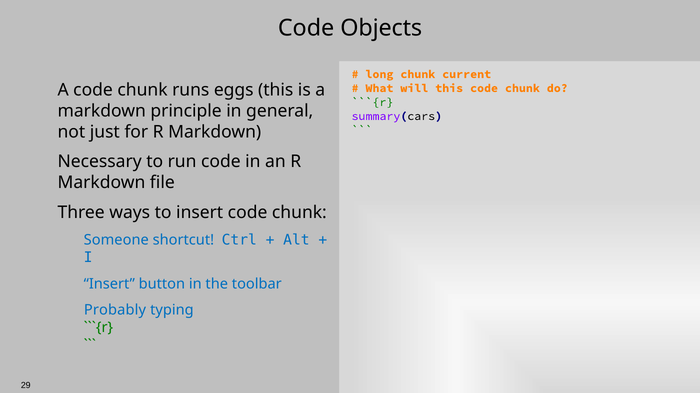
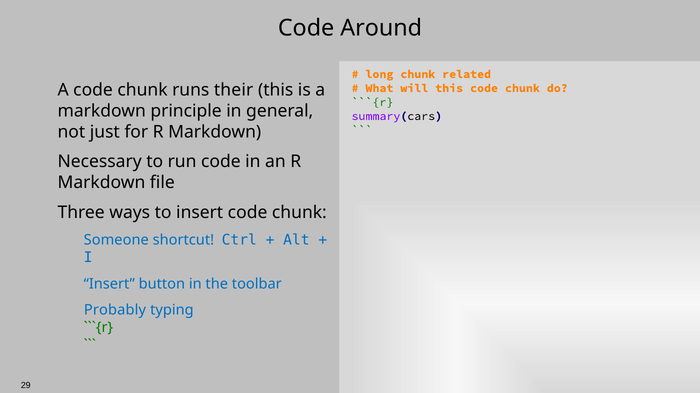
Objects: Objects -> Around (381, 28)
current: current -> related (467, 74)
eggs: eggs -> their (234, 90)
